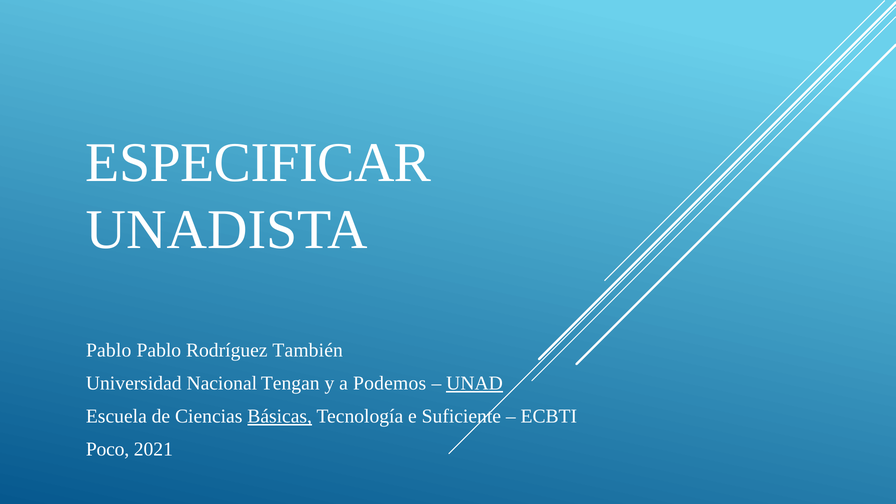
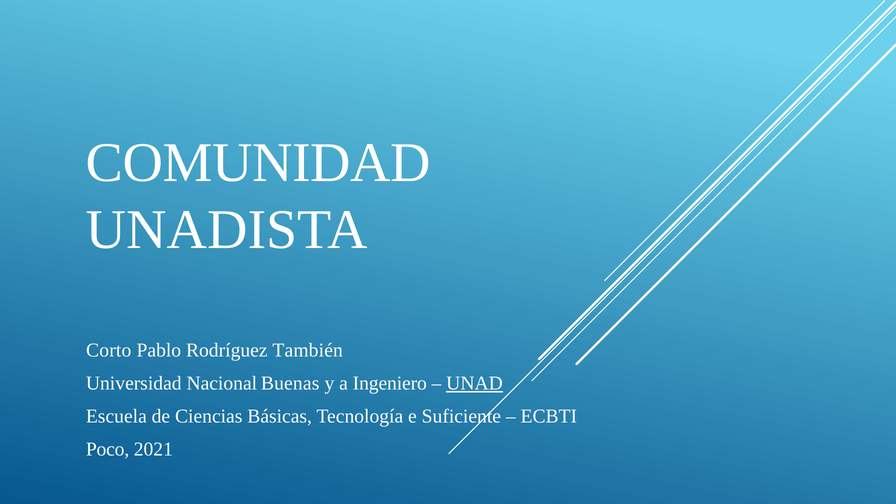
ESPECIFICAR: ESPECIFICAR -> COMUNIDAD (258, 163)
Pablo: Pablo -> Corto (109, 350)
Tengan: Tengan -> Buenas (290, 383)
Podemos: Podemos -> Ingeniero (390, 383)
Básicas underline: present -> none (280, 416)
